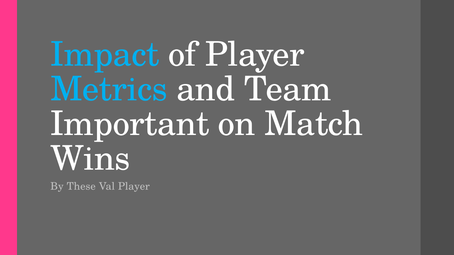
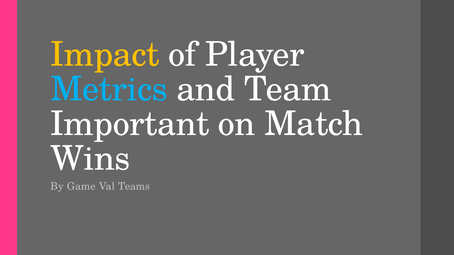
Impact colour: light blue -> yellow (105, 55)
These: These -> Game (81, 187)
Val Player: Player -> Teams (134, 187)
